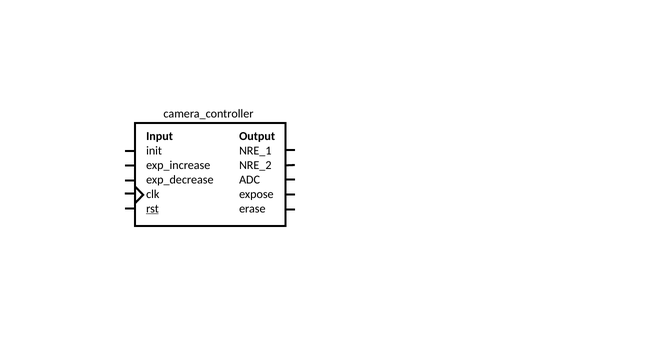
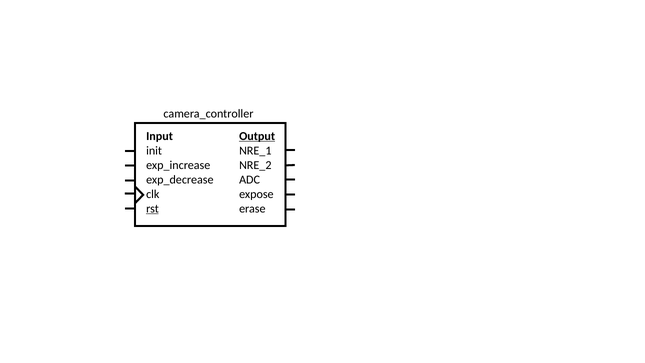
Output underline: none -> present (257, 136)
